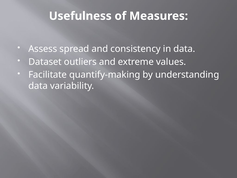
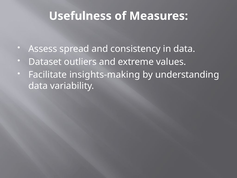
quantify-making: quantify-making -> insights-making (105, 75)
